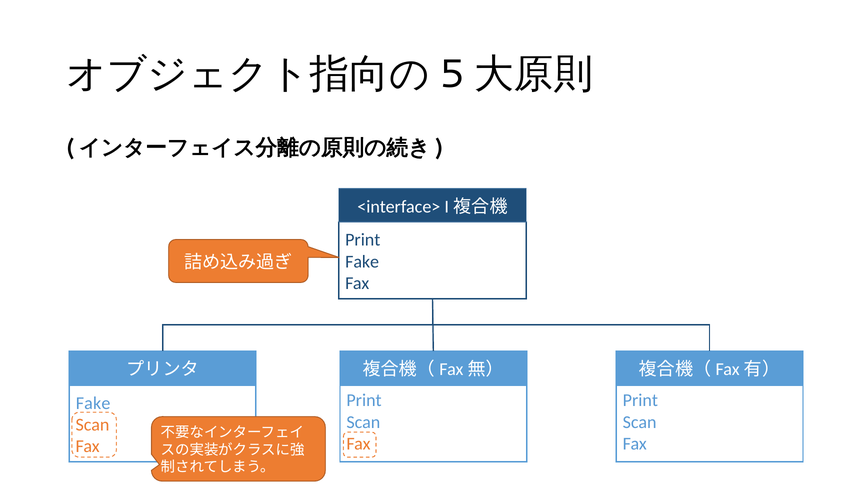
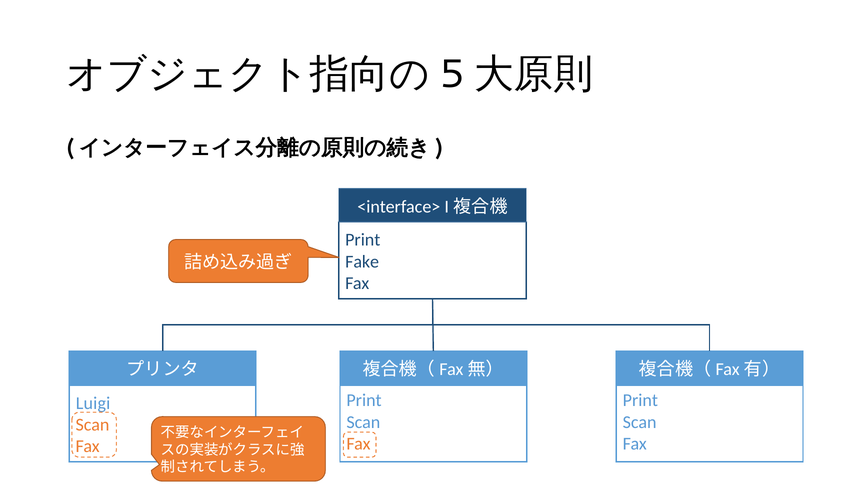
Fake: Fake -> Luigi (93, 403)
